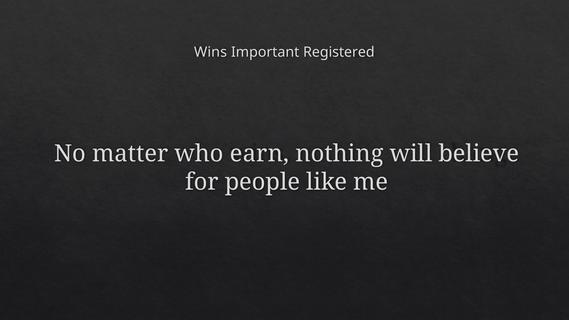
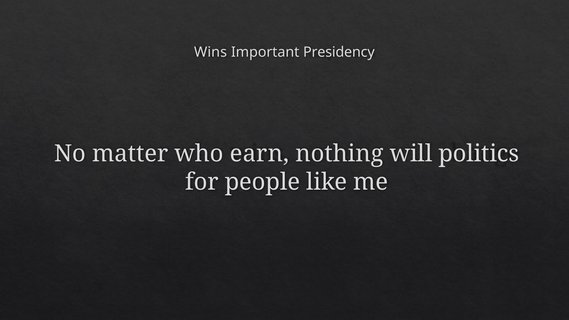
Registered: Registered -> Presidency (339, 52)
believe: believe -> politics (479, 154)
